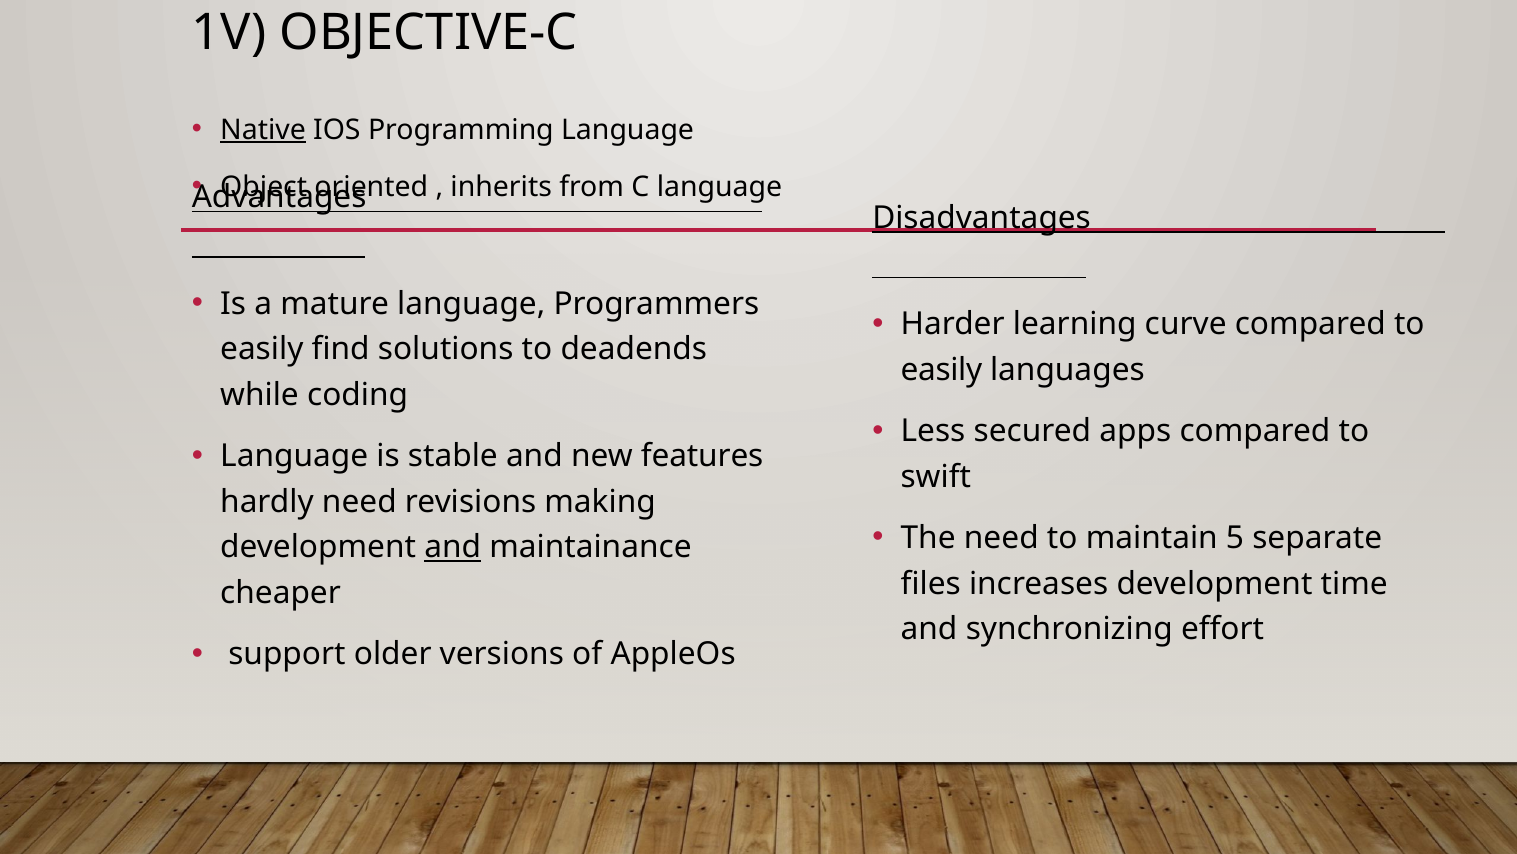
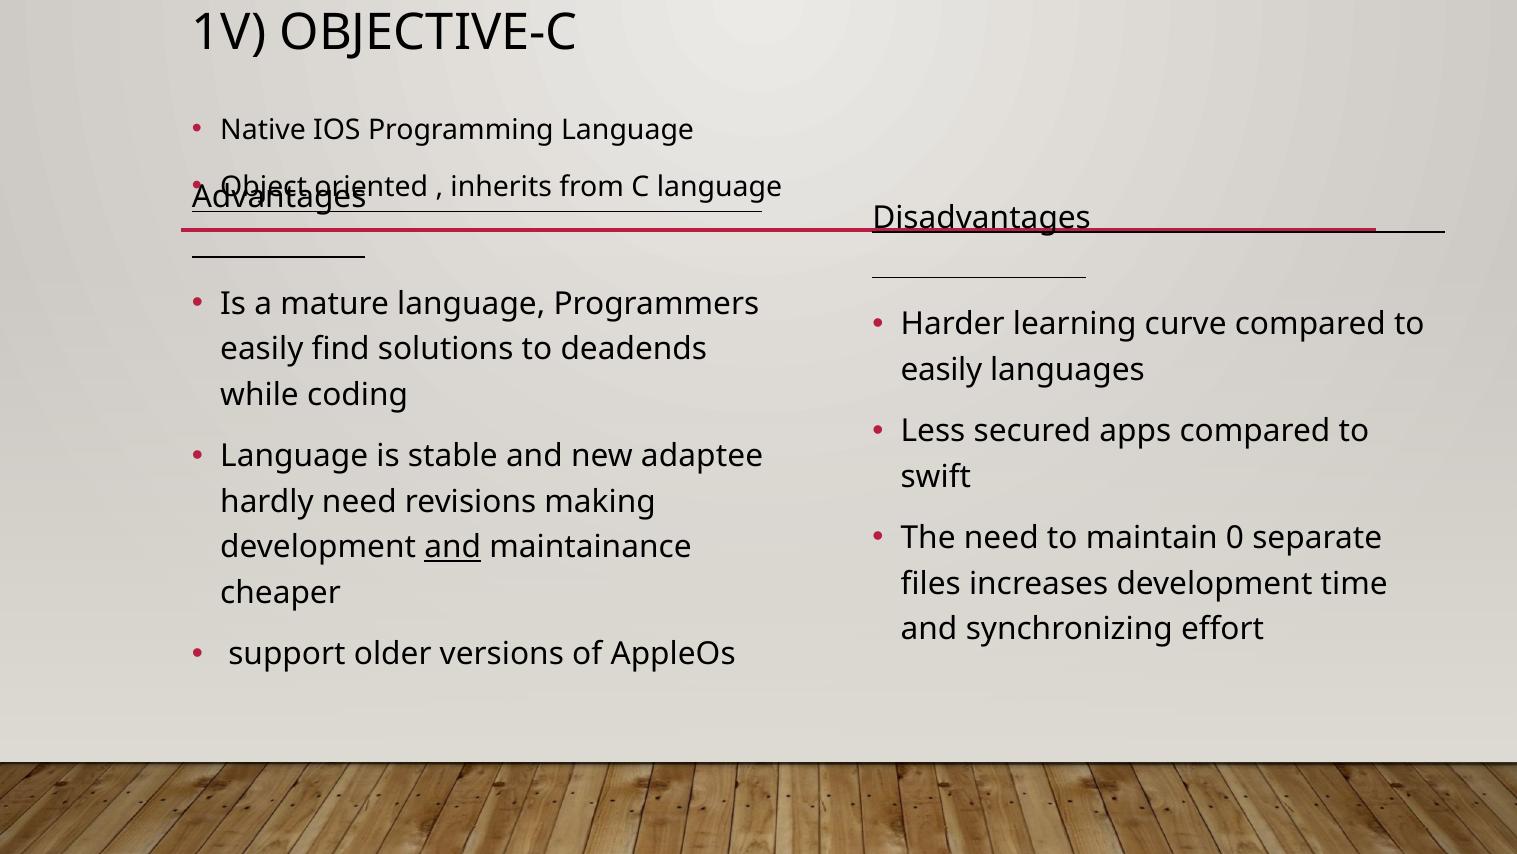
Native underline: present -> none (263, 130)
features: features -> adaptee (702, 456)
5: 5 -> 0 (1235, 538)
